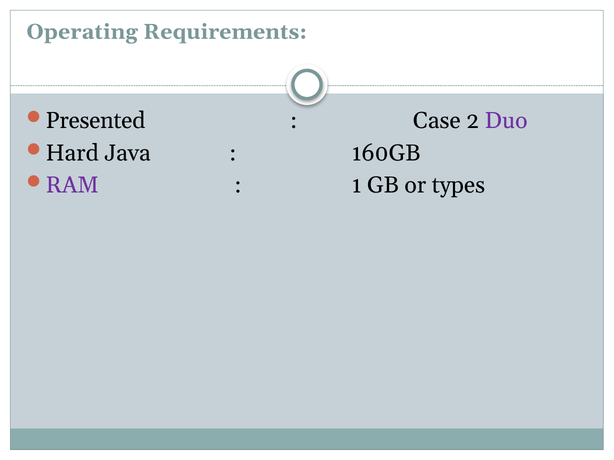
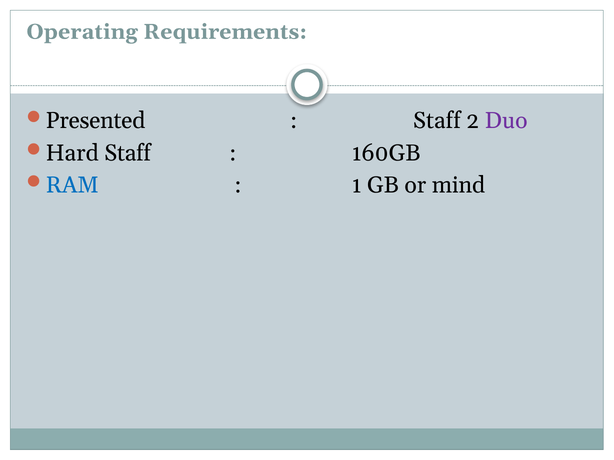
Case: Case -> Staff (437, 121)
Hard Java: Java -> Staff (128, 153)
RAM colour: purple -> blue (72, 186)
types: types -> mind (459, 186)
